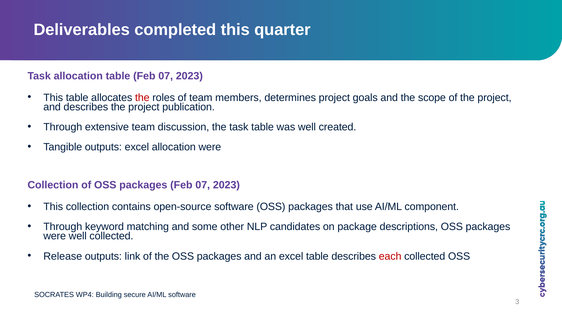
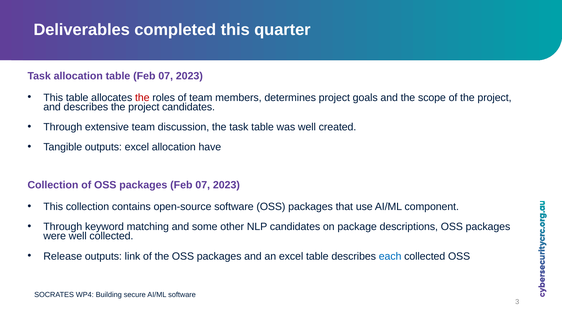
project publication: publication -> candidates (189, 107)
allocation were: were -> have (210, 147)
each colour: red -> blue (390, 256)
